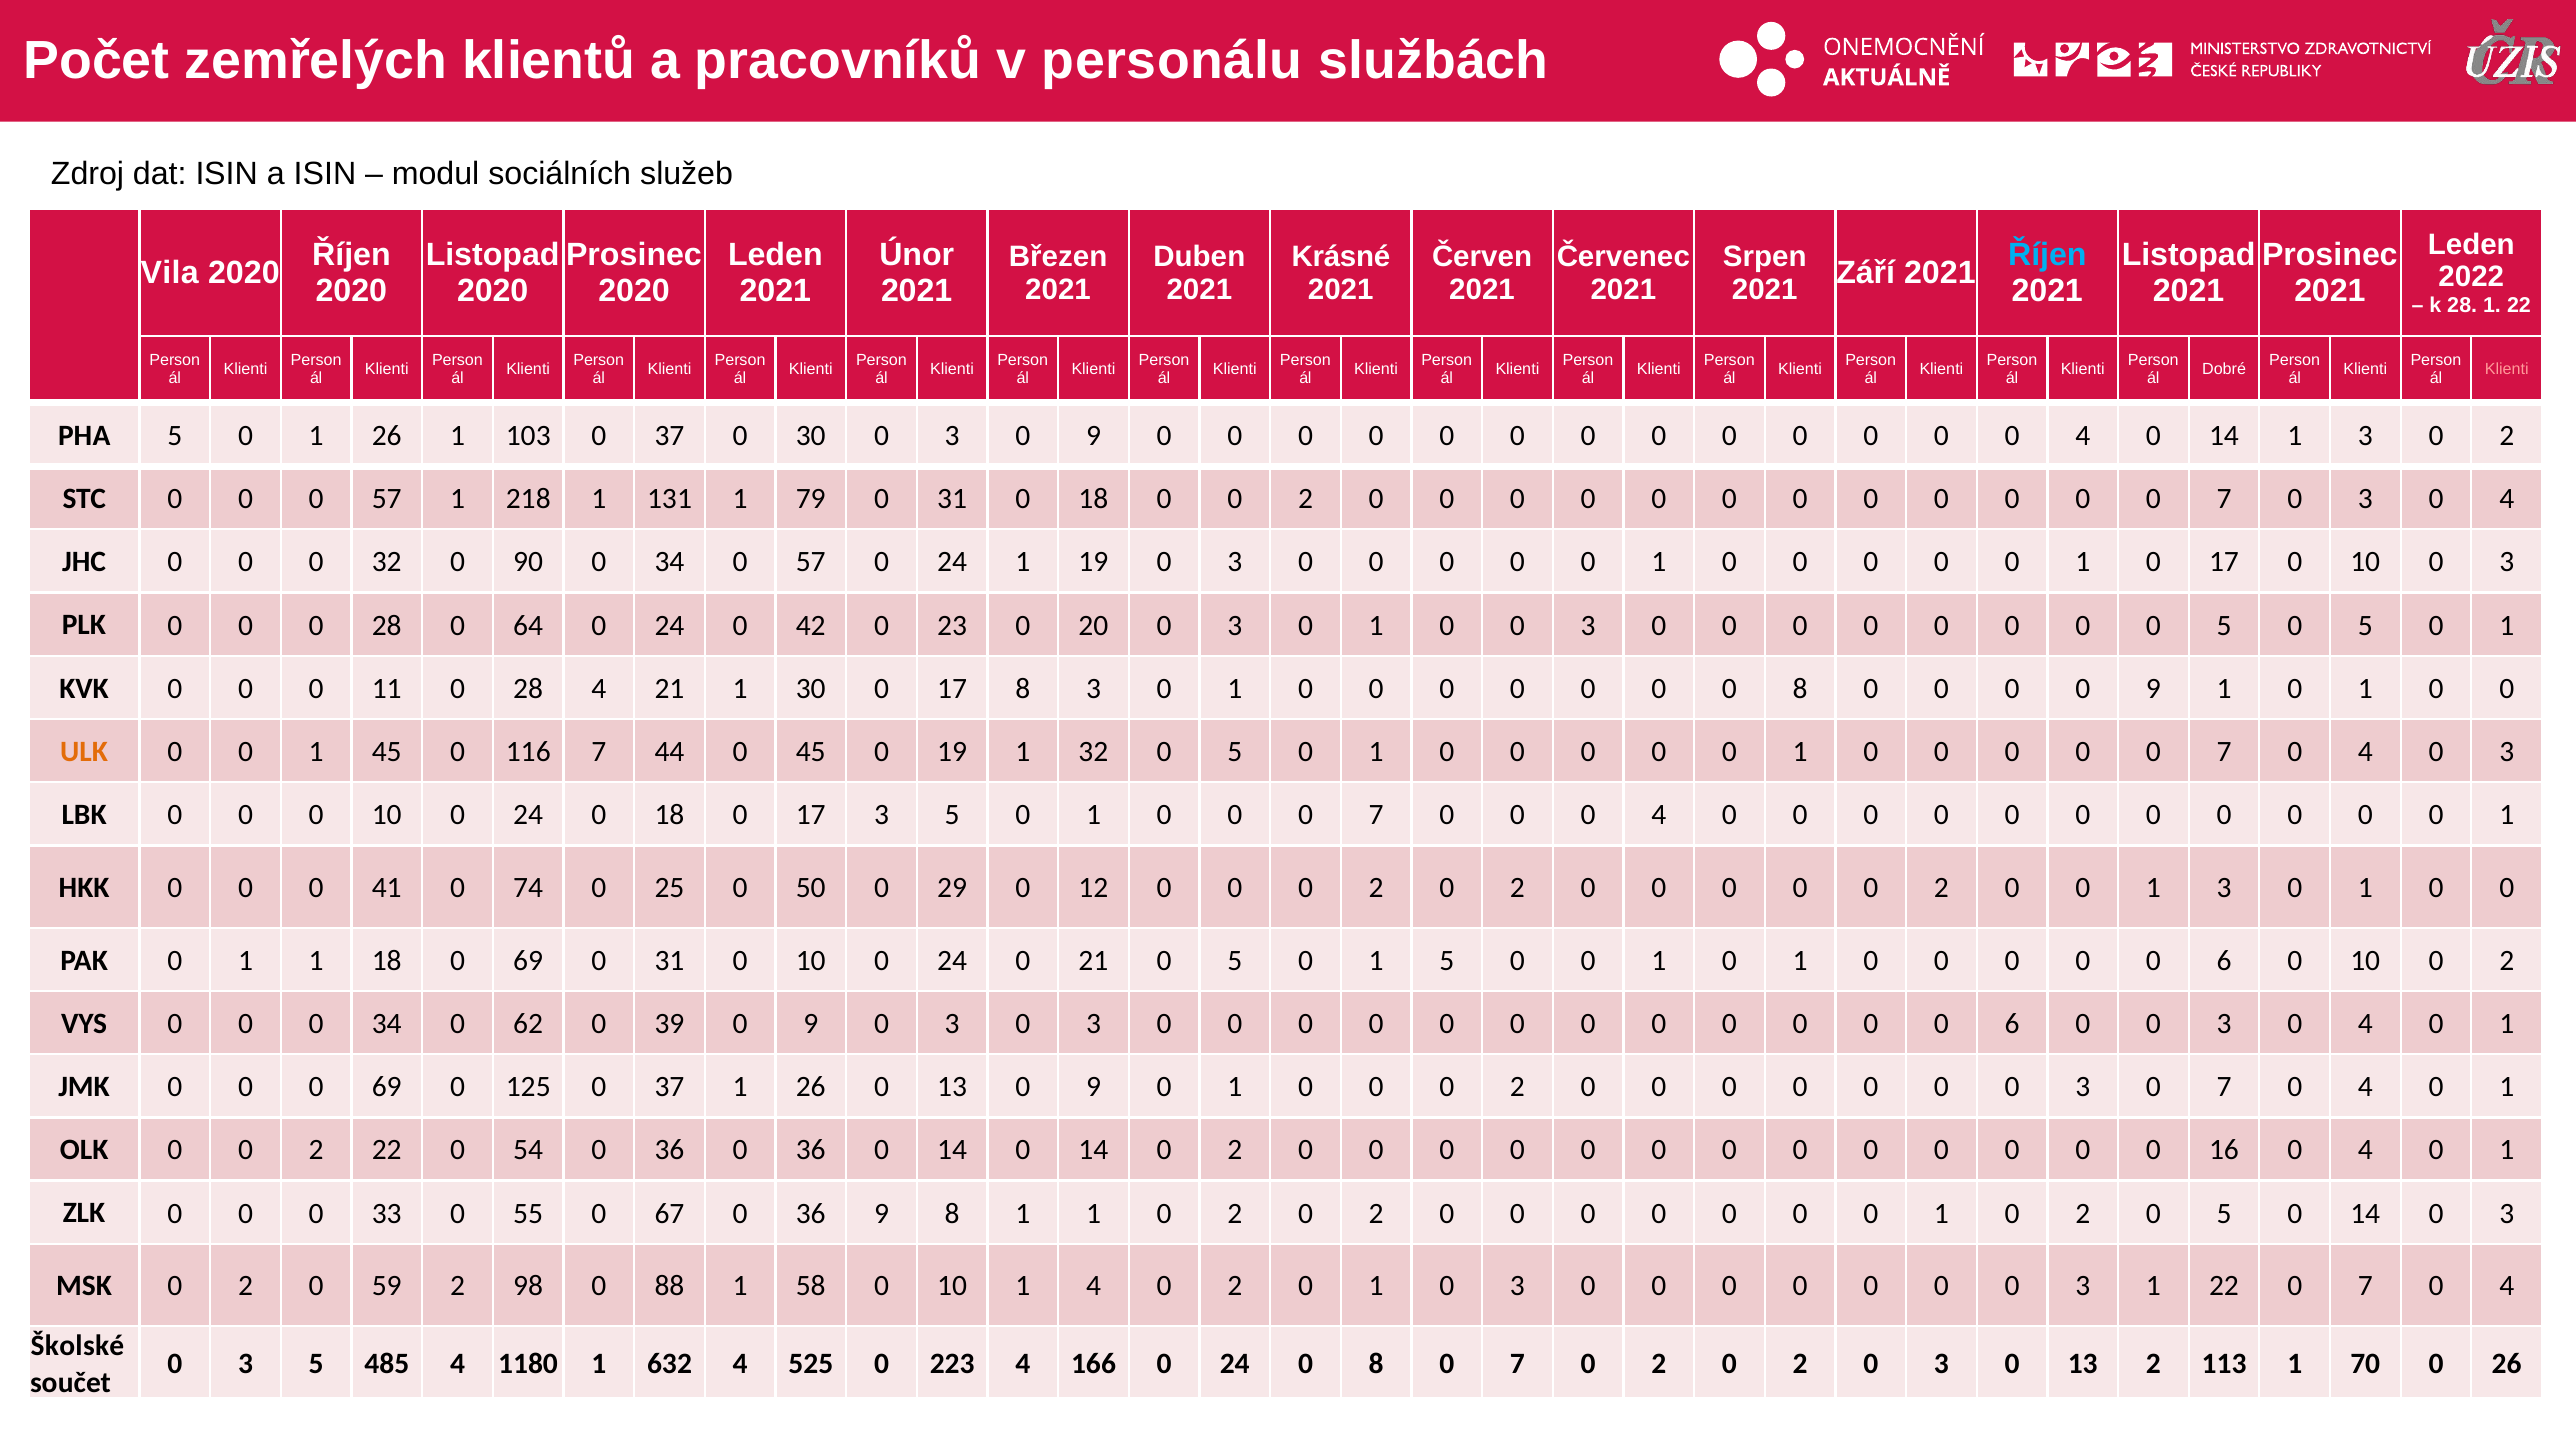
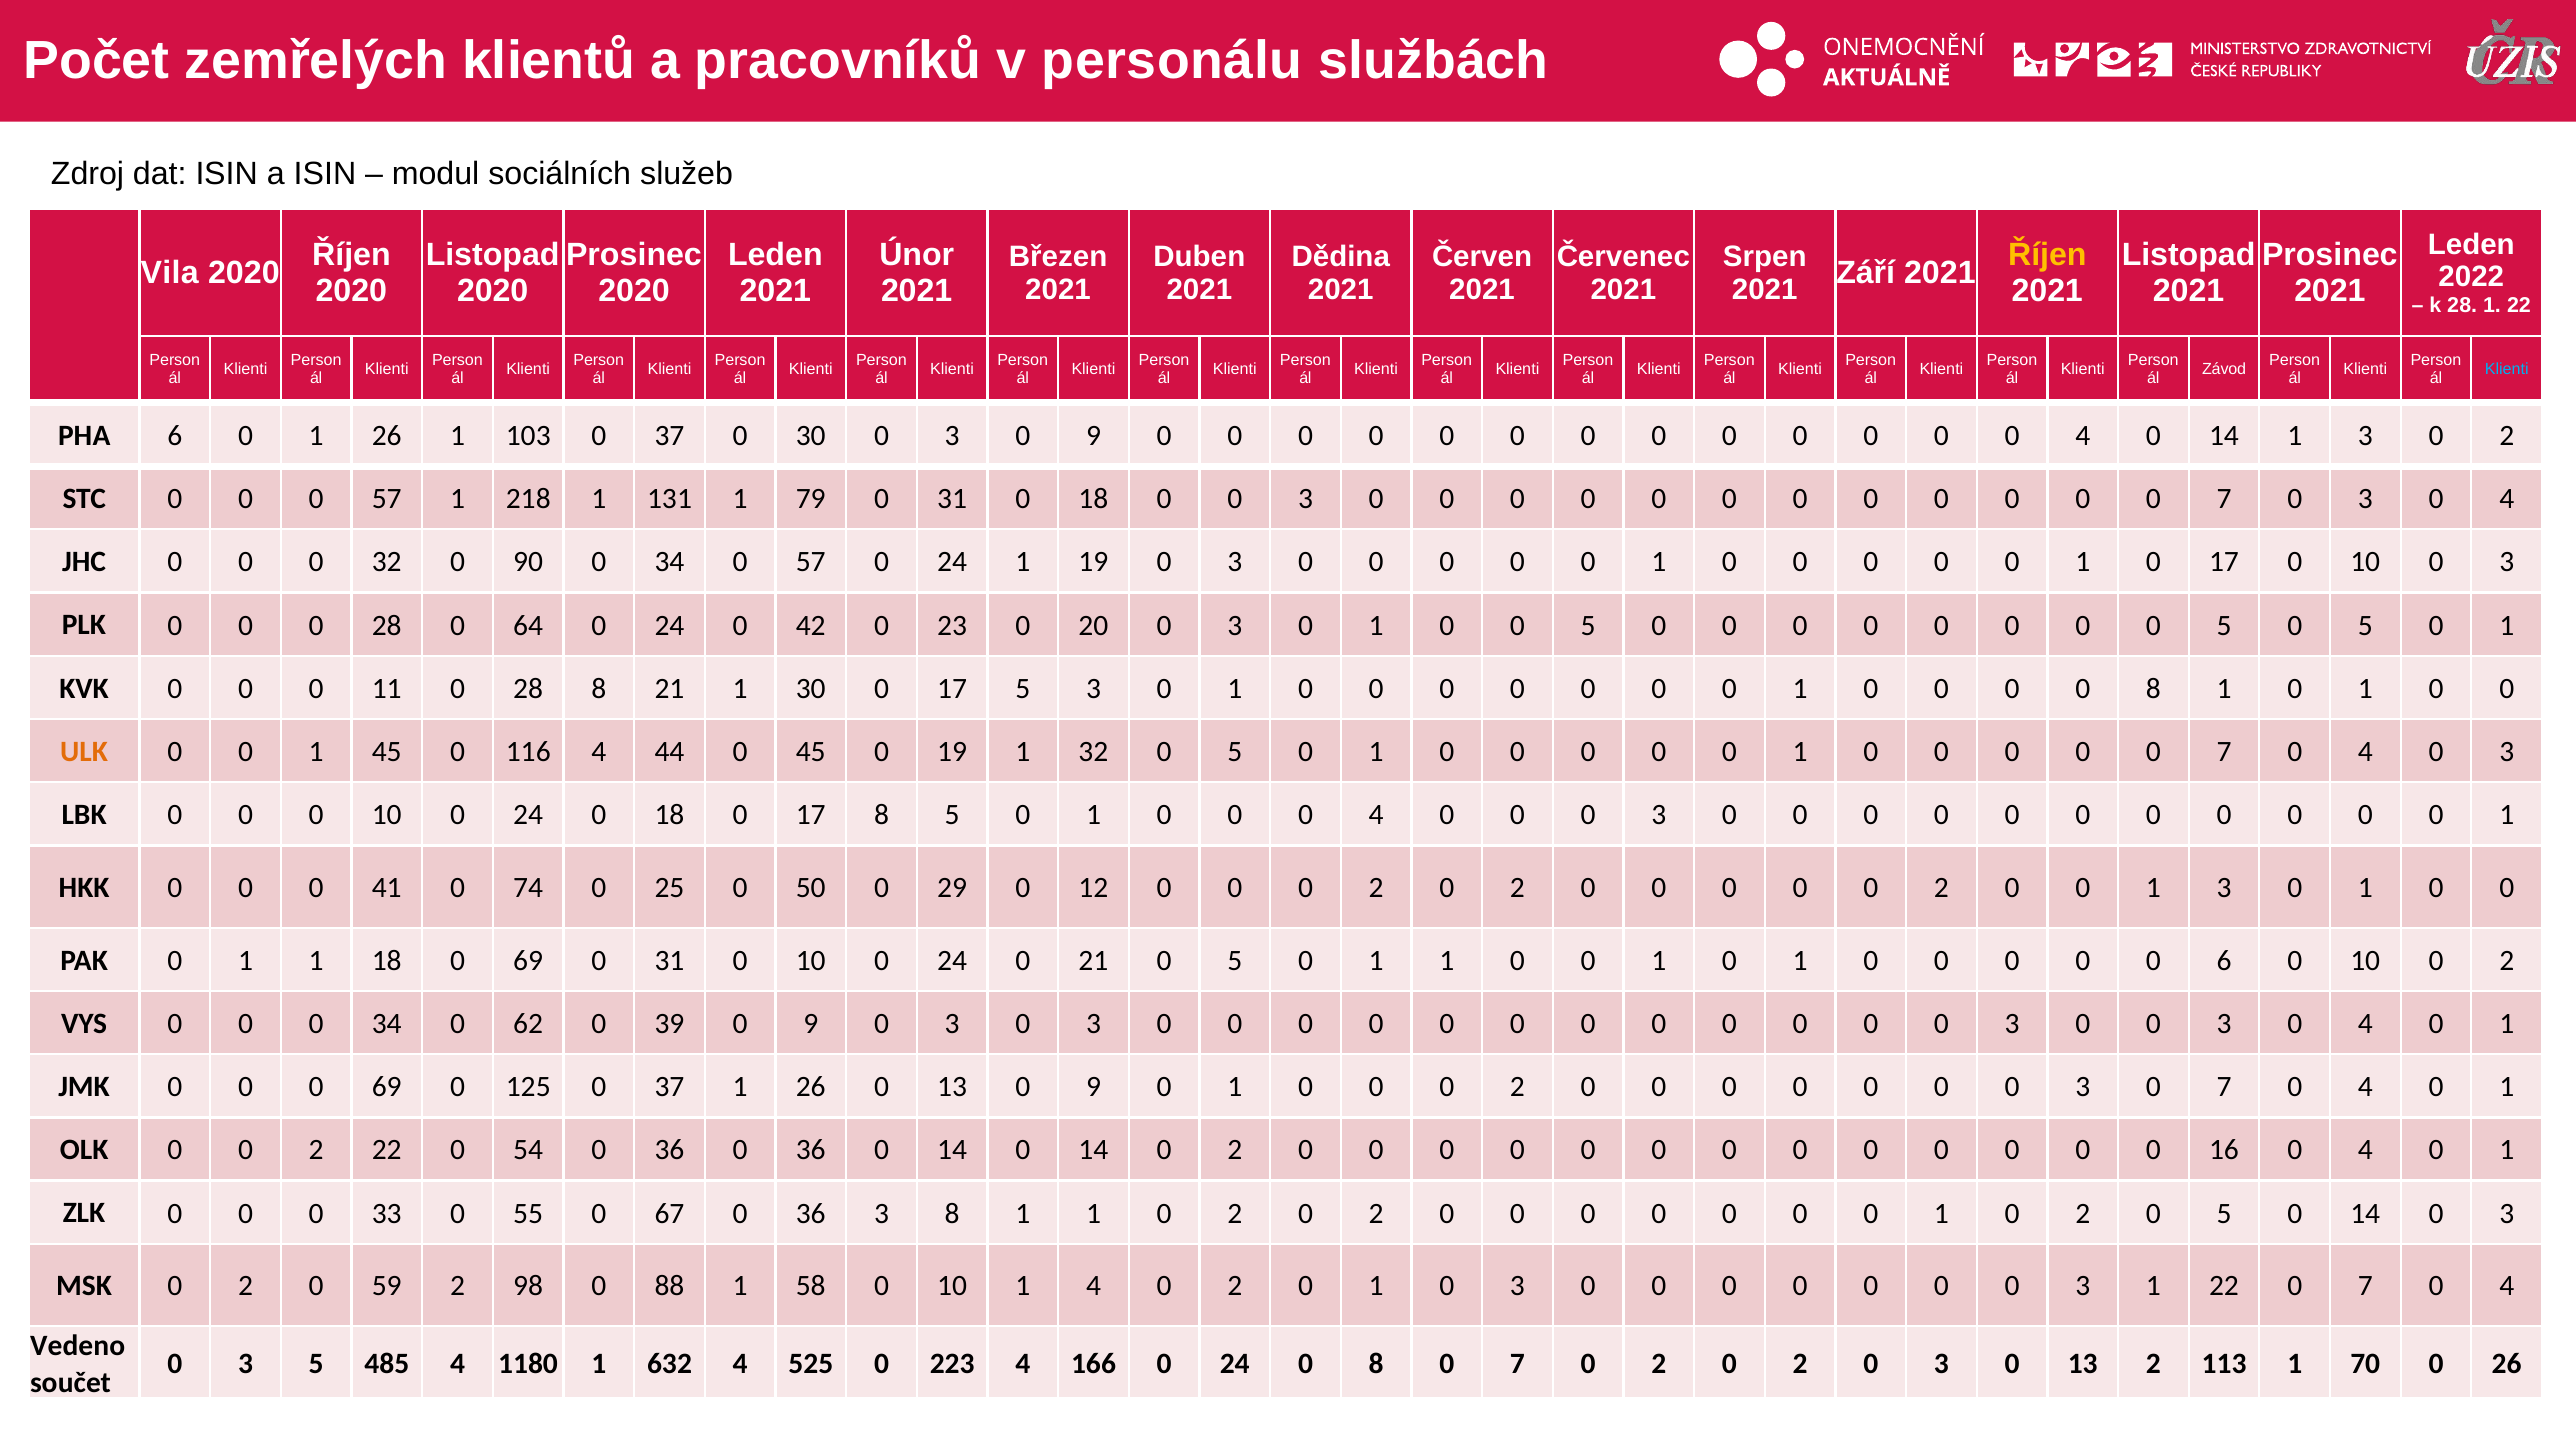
Říjen colour: light blue -> yellow (2047, 255)
Krásné: Krásné -> Dědina (1341, 256)
Dobré: Dobré -> Závod (2224, 370)
Klienti colour: pink -> light blue (2507, 370)
PHA 5: 5 -> 6 (175, 436)
18 0 0 2: 2 -> 3 (1305, 499)
1 0 0 3: 3 -> 5 (1588, 625)
28 4: 4 -> 8 (599, 689)
17 8: 8 -> 5 (1023, 689)
8: 8 -> 1 (1800, 689)
0 0 9: 9 -> 8 (2153, 689)
116 7: 7 -> 4 (599, 752)
17 3: 3 -> 8 (881, 815)
7: 7 -> 4 (1376, 815)
4: 4 -> 3 (1659, 815)
5 0 1 5: 5 -> 1 (1447, 961)
6: 6 -> 3 (2012, 1024)
36 9: 9 -> 3 (881, 1213)
Školské: Školské -> Vedeno (78, 1346)
